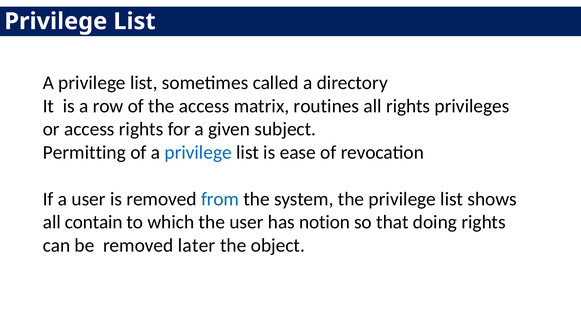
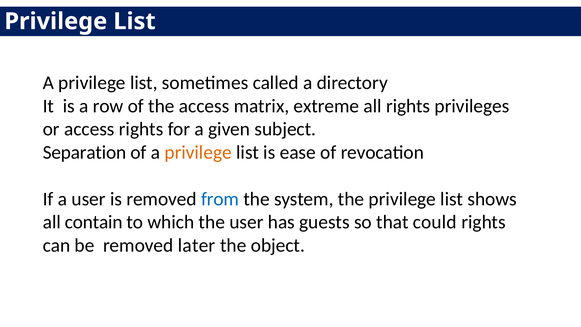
routines: routines -> extreme (326, 106)
Permitting: Permitting -> Separation (84, 152)
privilege colour: blue -> orange (198, 152)
notion: notion -> guests (324, 222)
doing: doing -> could (435, 222)
